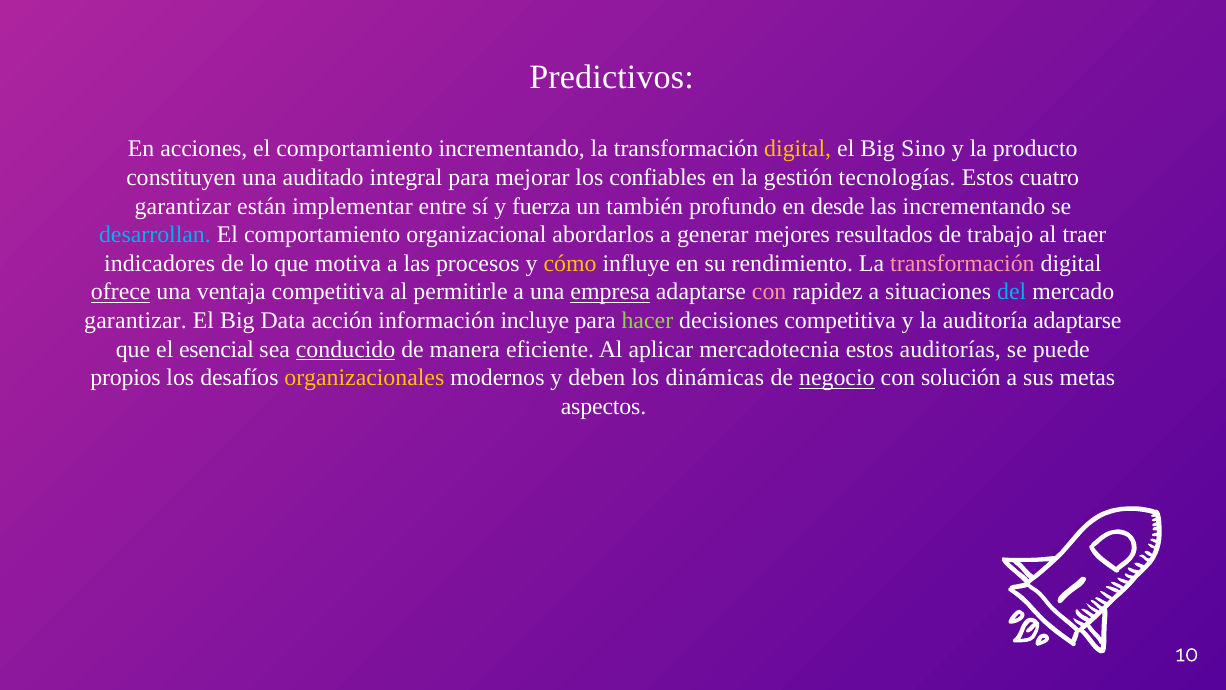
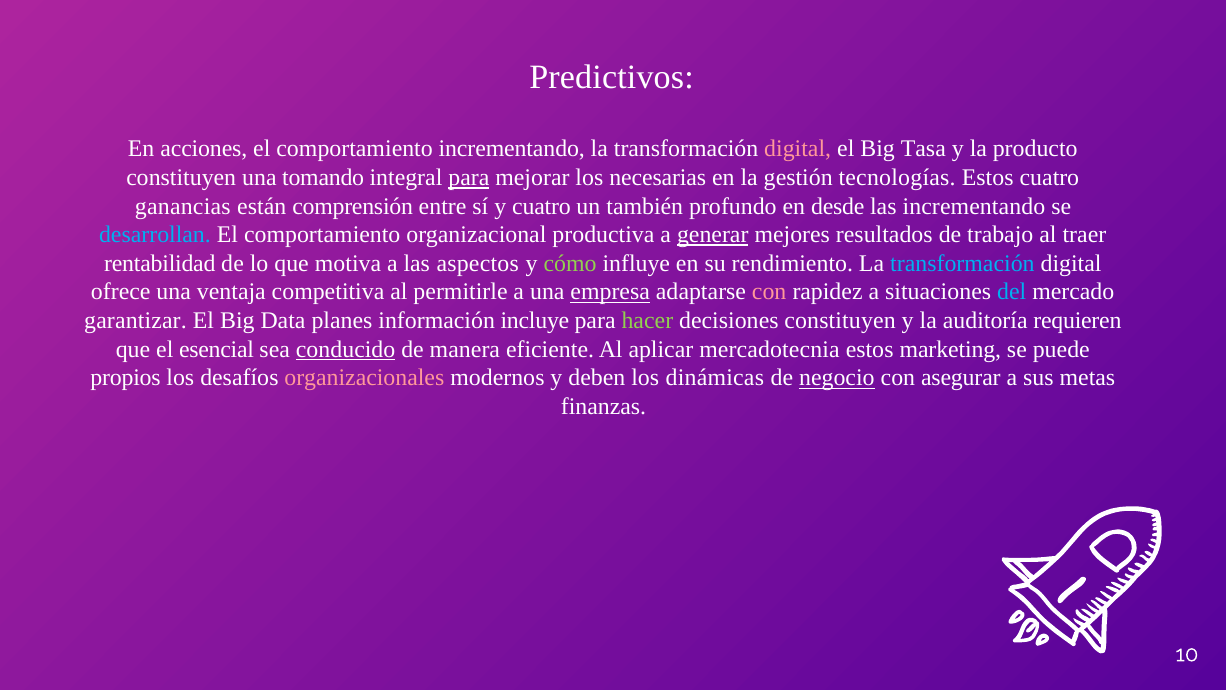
digital colour: yellow -> pink (798, 149)
Sino: Sino -> Tasa (923, 149)
auditado: auditado -> tomando (323, 177)
para underline: none -> present (469, 177)
confiables: confiables -> necesarias (658, 177)
garantizar: garantizar -> ganancias (183, 206)
implementar: implementar -> comprensión (353, 206)
y fuerza: fuerza -> cuatro (541, 206)
abordarlos: abordarlos -> productiva (603, 235)
generar underline: none -> present (713, 235)
indicadores: indicadores -> rentabilidad (160, 263)
procesos: procesos -> aspectos (478, 263)
cómo colour: yellow -> light green (570, 263)
transformación colour: pink -> light blue (962, 263)
ofrece underline: present -> none (121, 292)
acción: acción -> planes (342, 321)
decisiones competitiva: competitiva -> constituyen (840, 321)
auditoría adaptarse: adaptarse -> requieren (1077, 321)
auditorías: auditorías -> marketing (950, 349)
organizacionales colour: yellow -> pink (364, 378)
solución: solución -> asegurar (961, 378)
aspectos: aspectos -> finanzas (603, 406)
